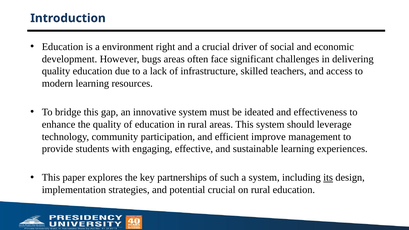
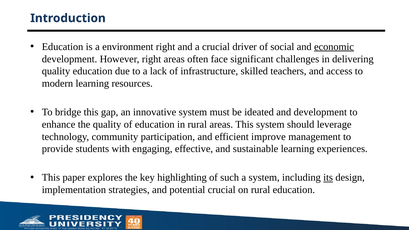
economic underline: none -> present (334, 47)
However bugs: bugs -> right (152, 59)
and effectiveness: effectiveness -> development (320, 112)
partnerships: partnerships -> highlighting (182, 178)
